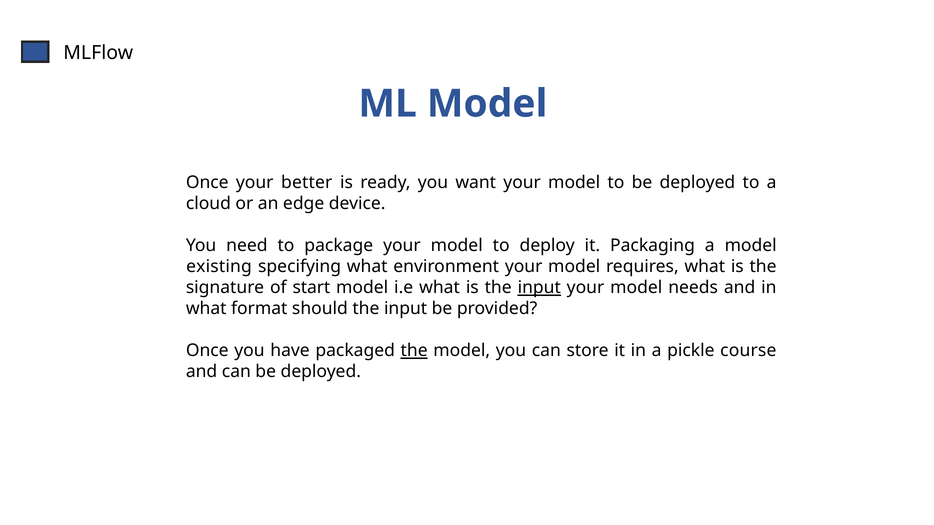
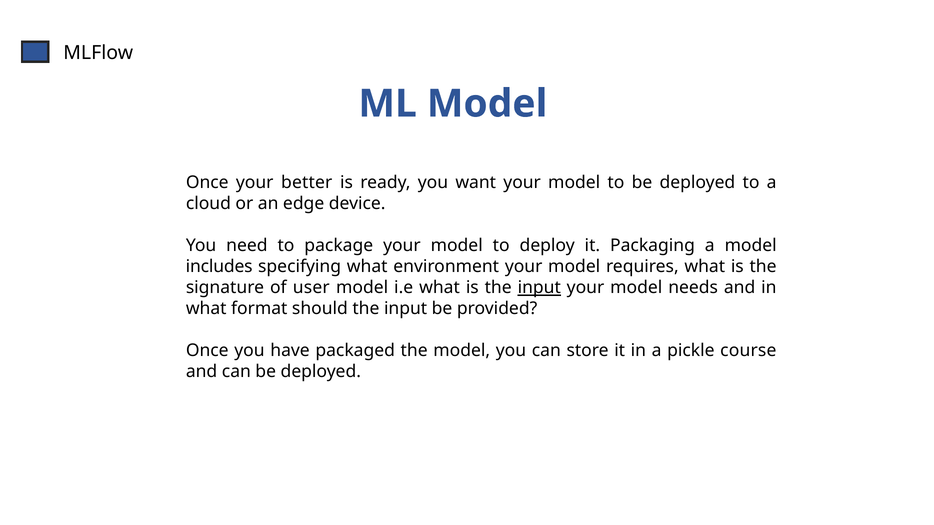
existing: existing -> includes (219, 267)
start: start -> user (311, 288)
the underline: present -> none (414, 351)
